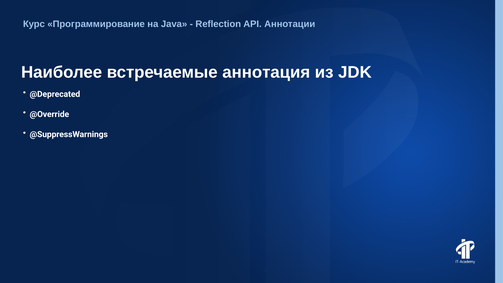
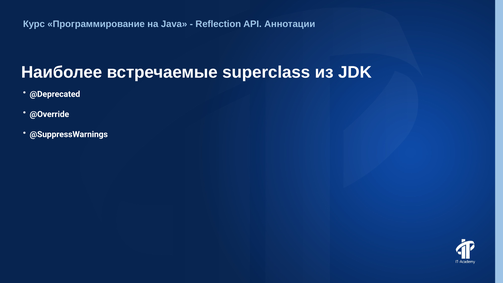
аннотация: аннотация -> superclass (266, 72)
